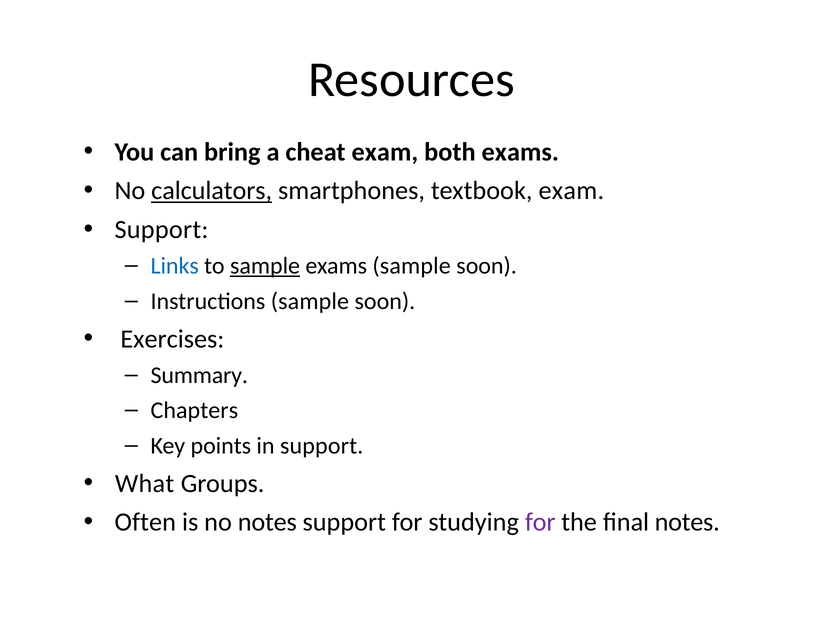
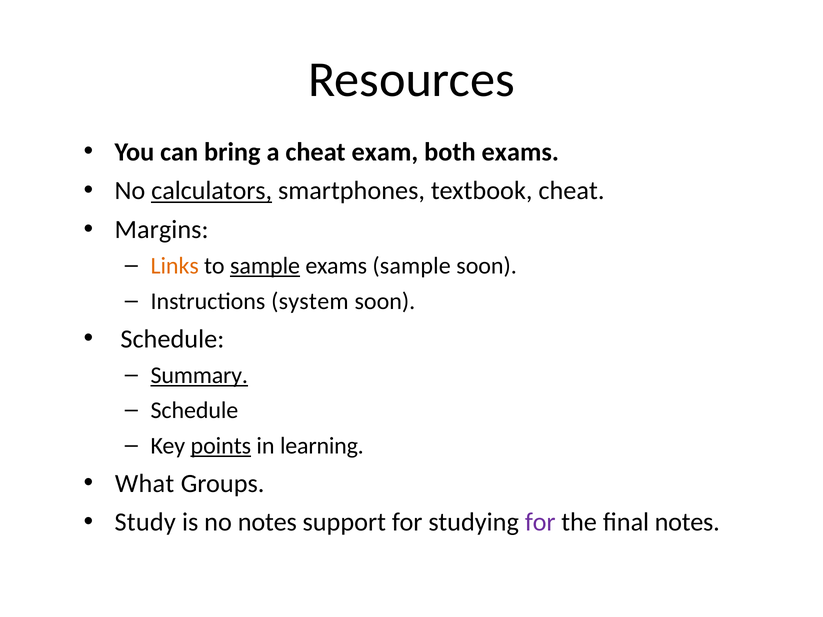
textbook exam: exam -> cheat (571, 191)
Support: Support -> Margins (162, 230)
Links colour: blue -> orange (175, 266)
Instructions sample: sample -> system (310, 301)
Exercises: Exercises -> Schedule (172, 339)
Summary underline: none -> present (199, 375)
Chapters: Chapters -> Schedule (194, 411)
points underline: none -> present (221, 446)
in support: support -> learning (322, 446)
Often: Often -> Study (145, 522)
